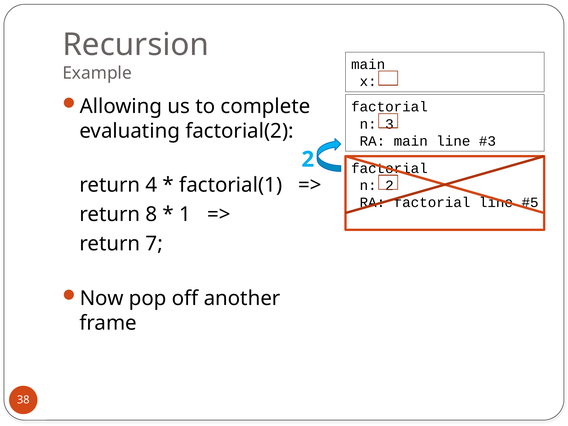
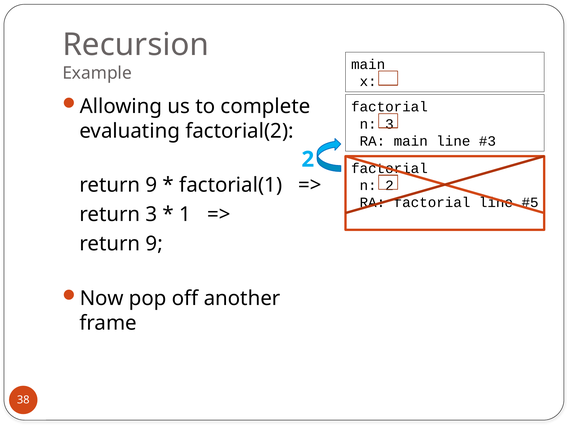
4: 4 -> 9 (151, 185)
return 8: 8 -> 3 (151, 214)
7: 7 -> 9 (154, 244)
